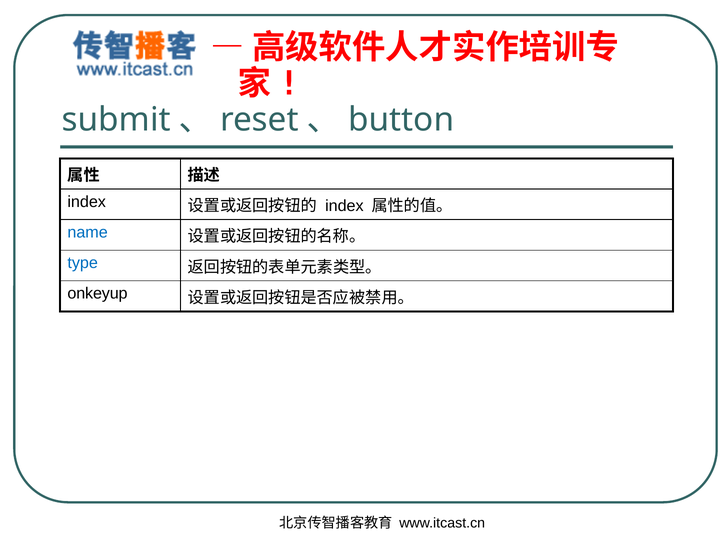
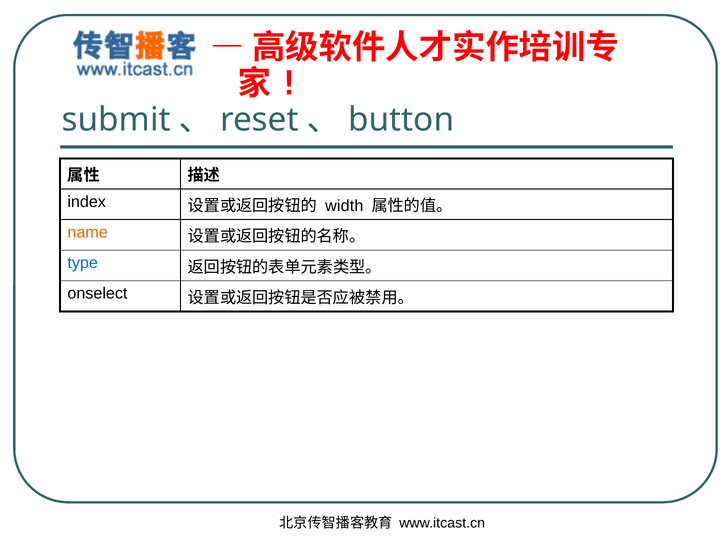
index: index -> width (344, 206)
name colour: blue -> orange (88, 232)
onkeyup: onkeyup -> onselect (97, 294)
